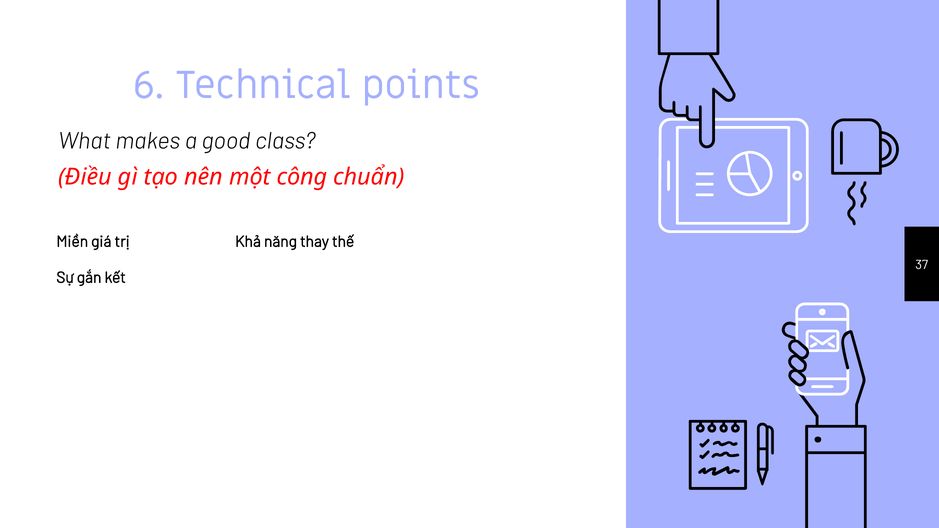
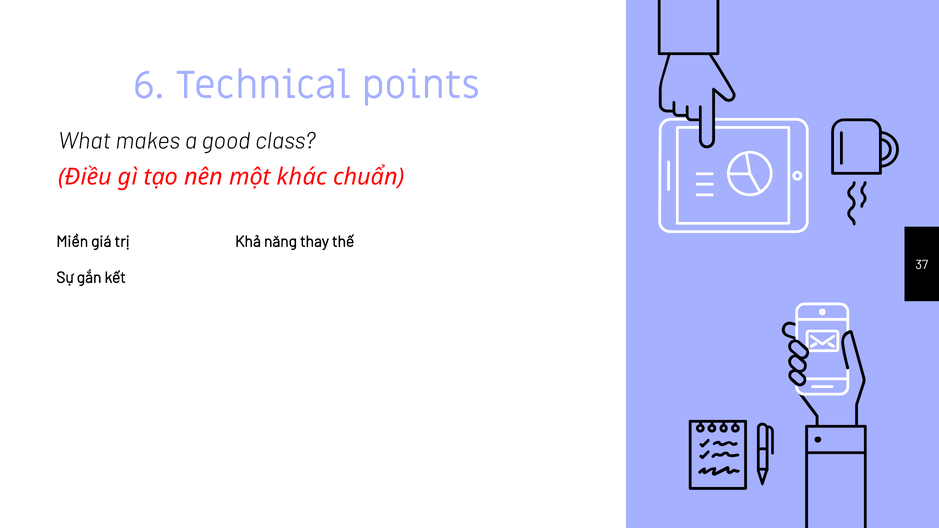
công: công -> khác (302, 177)
